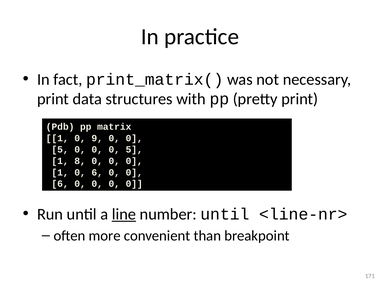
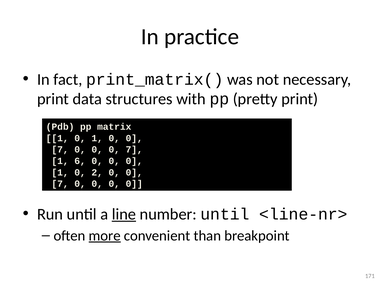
1 0 9: 9 -> 1 (97, 138)
5: 5 -> 7 (60, 150)
0 0 0 5: 5 -> 7 (134, 150)
8: 8 -> 6 (80, 161)
1 0 6: 6 -> 2 (97, 172)
6: 6 -> 7 (60, 184)
more underline: none -> present (105, 236)
